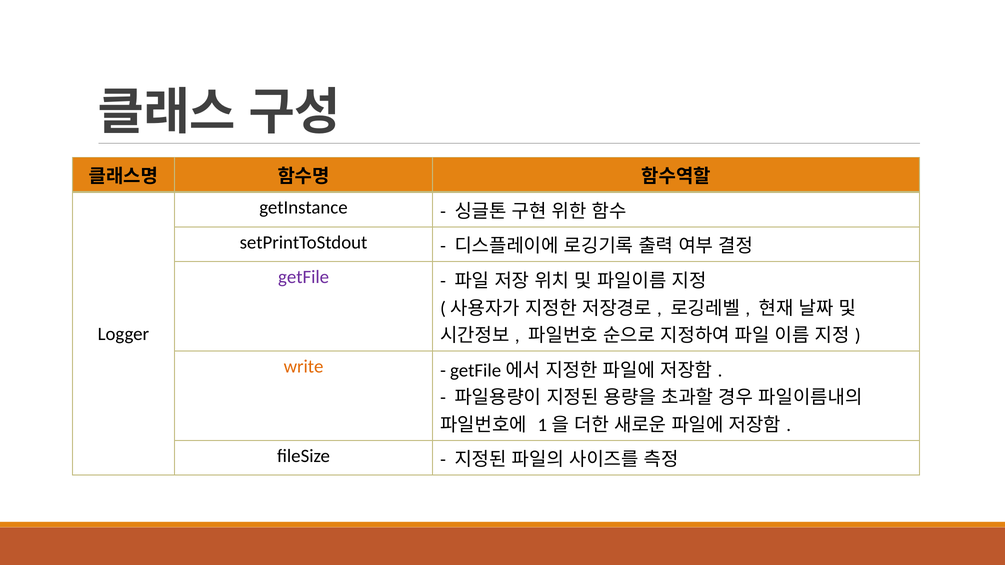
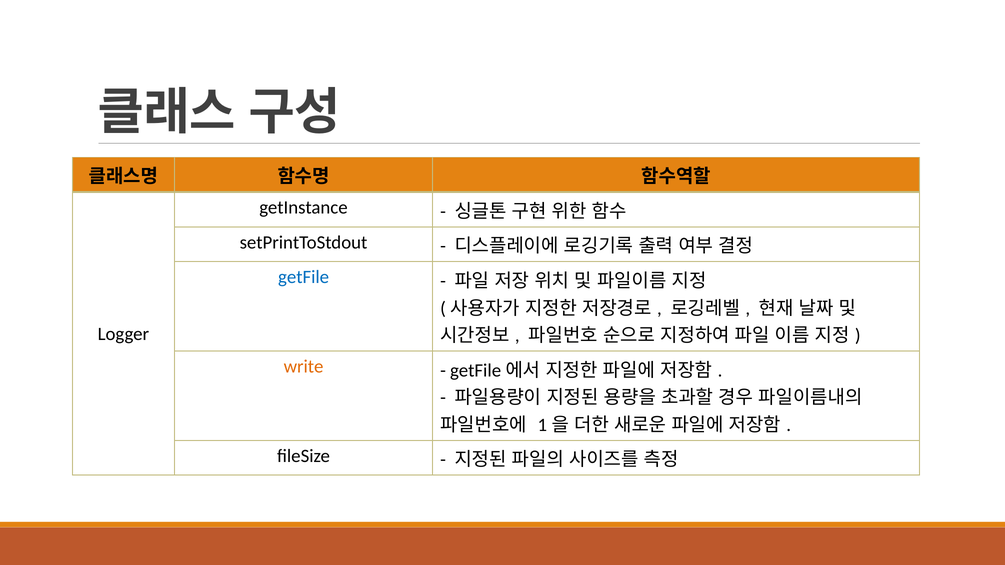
getFile colour: purple -> blue (304, 277)
